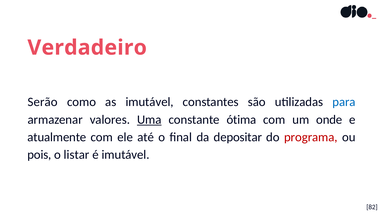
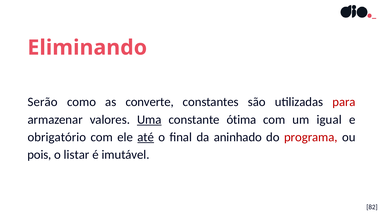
Verdadeiro: Verdadeiro -> Eliminando (87, 48)
as imutável: imutável -> converte (150, 102)
para colour: blue -> red (344, 102)
onde: onde -> igual (329, 120)
atualmente: atualmente -> obrigatório (57, 137)
até underline: none -> present (146, 137)
depositar: depositar -> aninhado (238, 137)
